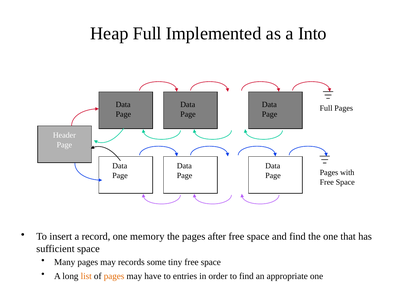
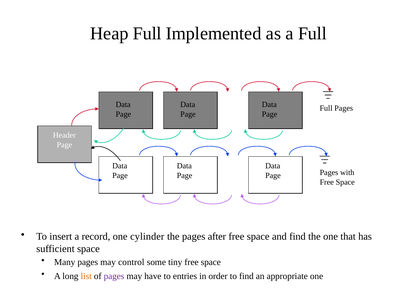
a Into: Into -> Full (312, 34)
memory: memory -> cylinder (147, 237)
records: records -> control (131, 262)
pages colour: orange -> purple (114, 276)
